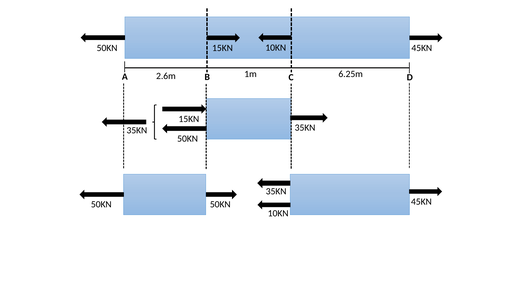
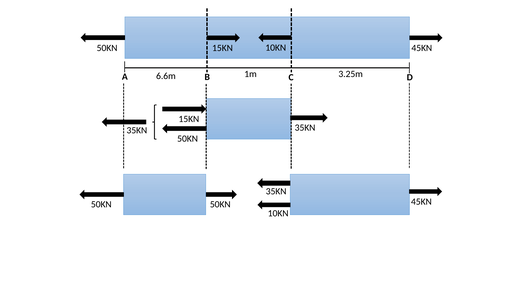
2.6m: 2.6m -> 6.6m (166, 76)
6.25m: 6.25m -> 3.25m (351, 74)
